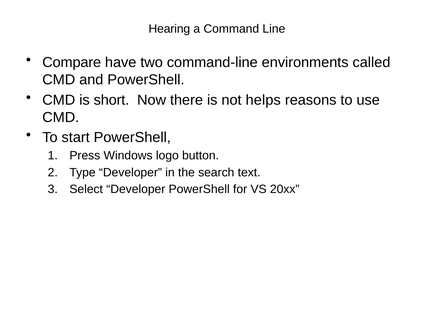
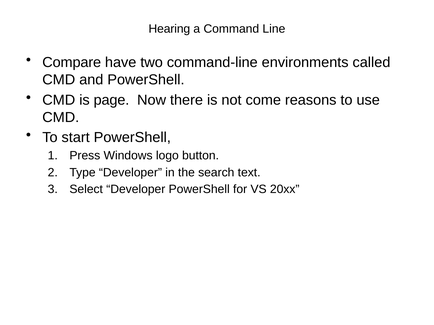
short: short -> page (111, 100)
helps: helps -> come (263, 100)
